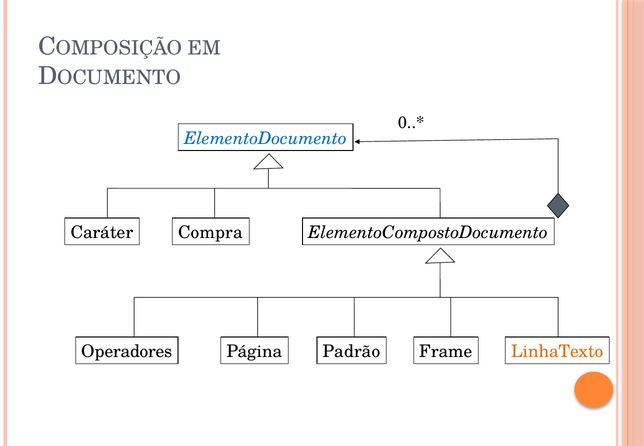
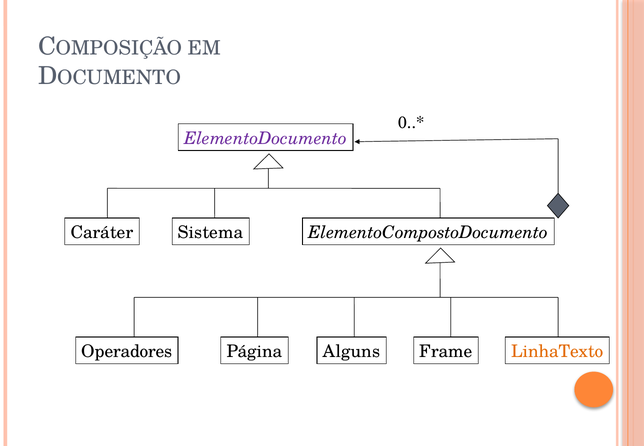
ElementoDocumento colour: blue -> purple (266, 138)
Compra: Compra -> Sistema (211, 233)
Padrão: Padrão -> Alguns (351, 351)
